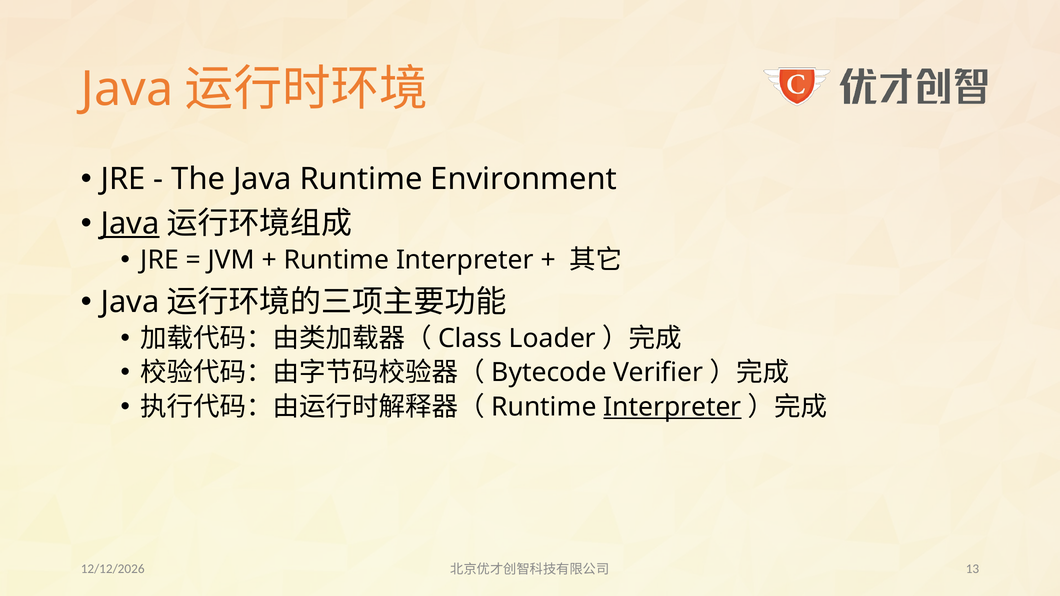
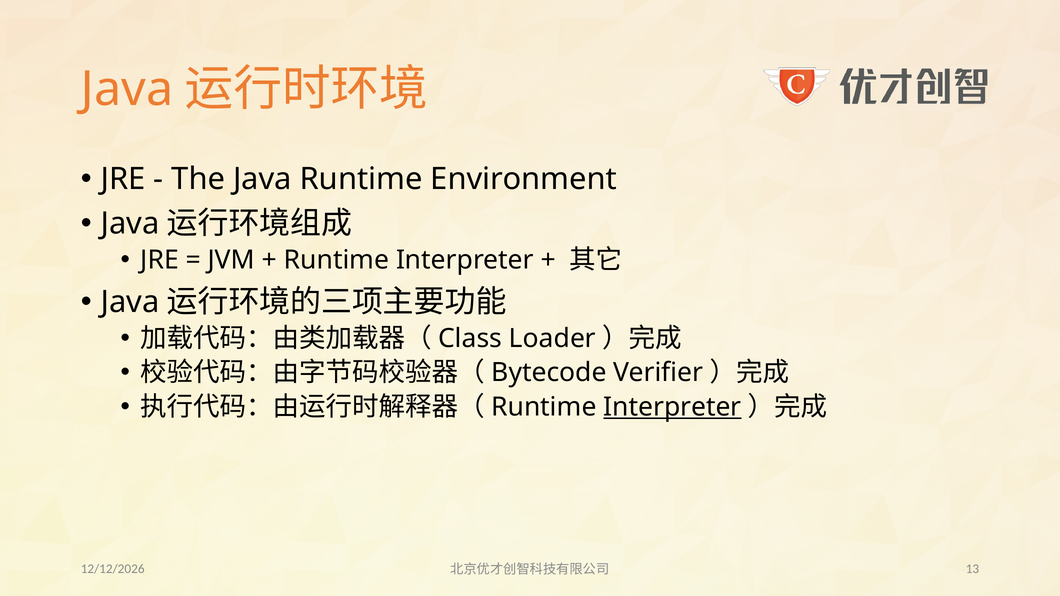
Java underline: present -> none (130, 224)
